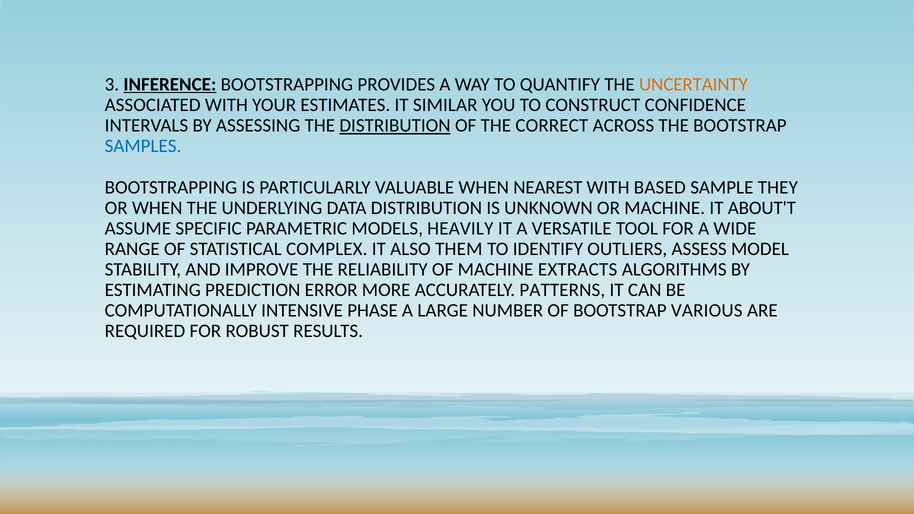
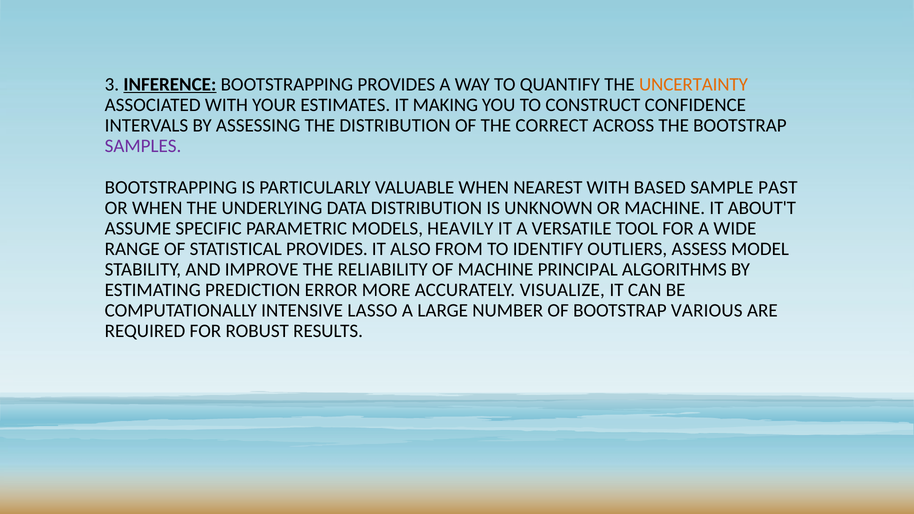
SIMILAR: SIMILAR -> MAKING (445, 105)
DISTRIBUTION underline: present -> none (395, 126)
SAMPLES colour: blue -> purple (143, 146)
THEY: THEY -> PAST (778, 187)
STATISTICAL COMPLEX: COMPLEX -> PROVIDES (327, 249)
THEM: THEM -> FROM (459, 249)
EXTRACTS: EXTRACTS -> PRINCIPAL (578, 270)
PATTERNS: PATTERNS -> VISUALIZE (562, 290)
PHASE: PHASE -> LASSO (372, 311)
